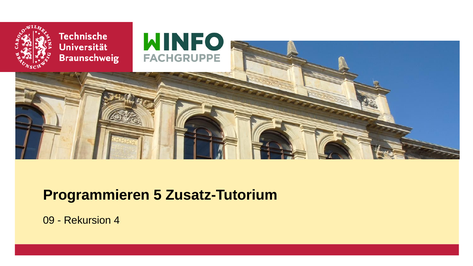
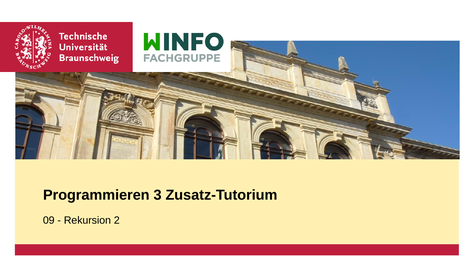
5: 5 -> 3 (158, 195)
4: 4 -> 2 (117, 220)
